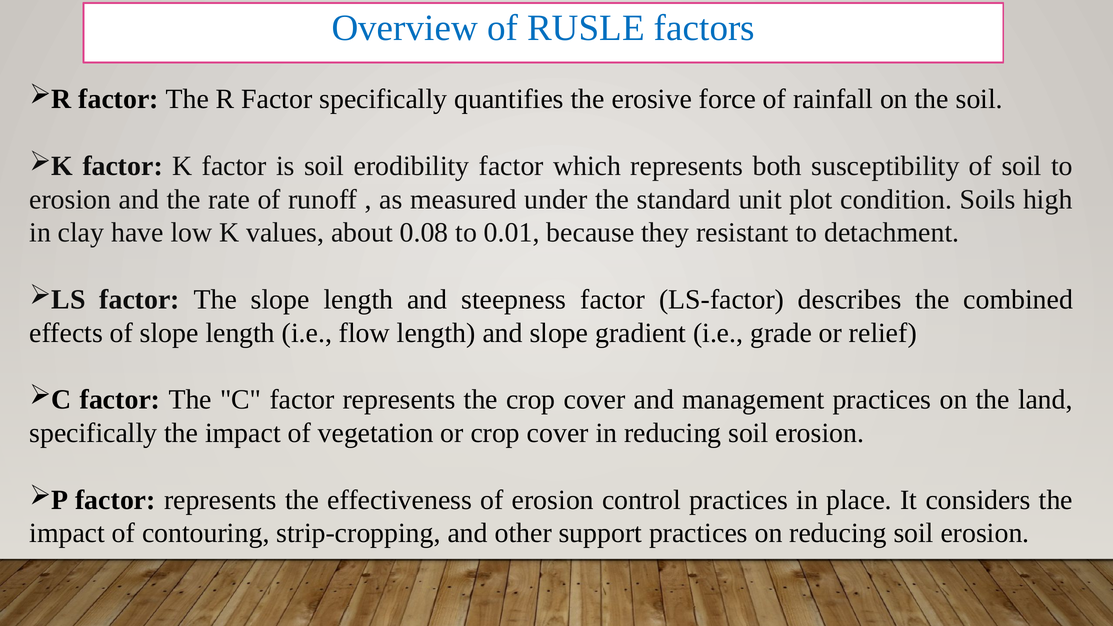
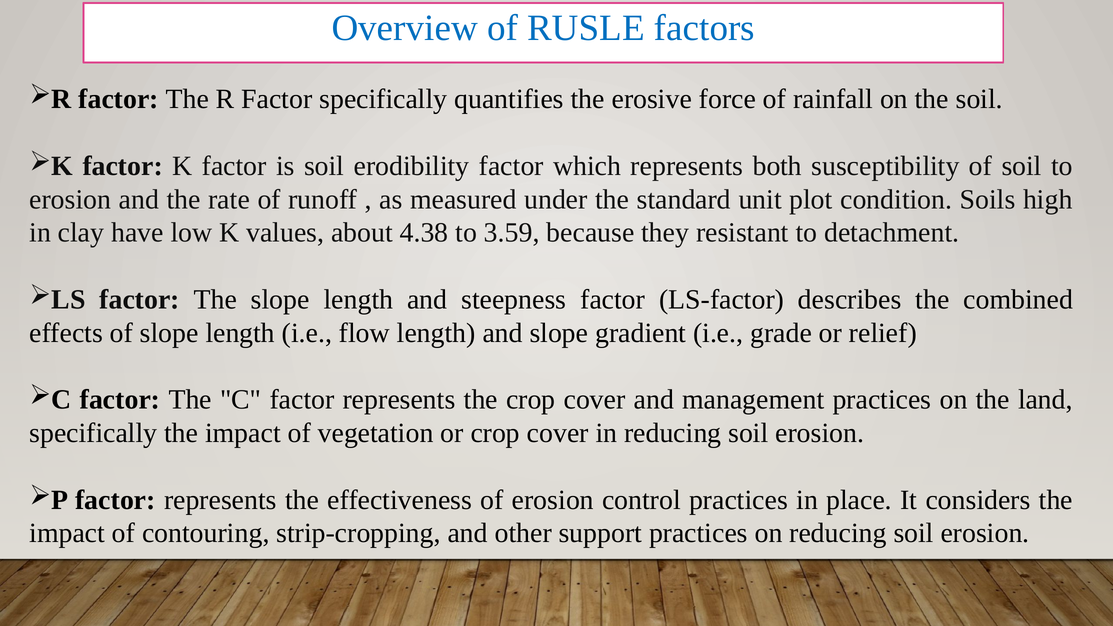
0.08: 0.08 -> 4.38 (424, 233)
0.01: 0.01 -> 3.59 (512, 233)
